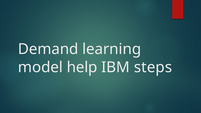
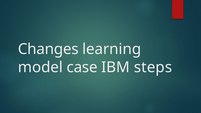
Demand: Demand -> Changes (48, 49)
help: help -> case (82, 67)
